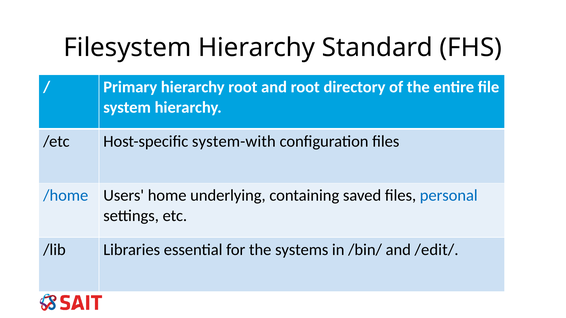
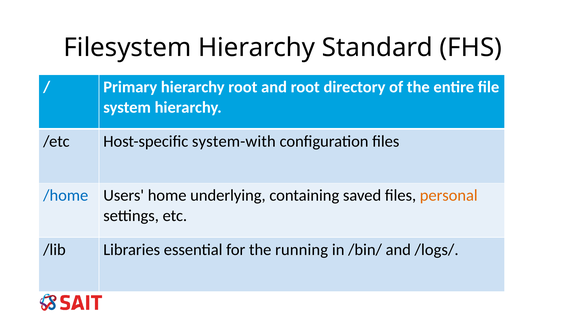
personal colour: blue -> orange (449, 196)
systems: systems -> running (302, 250)
/edit/: /edit/ -> /logs/ (437, 250)
